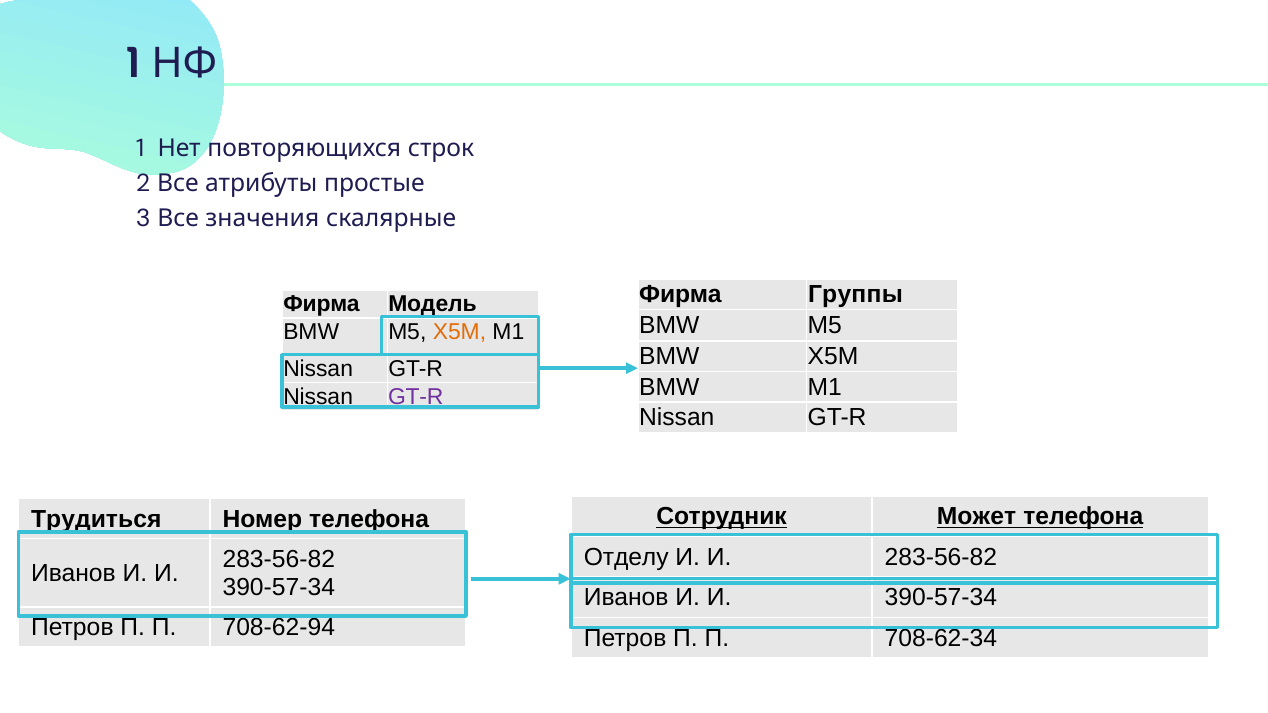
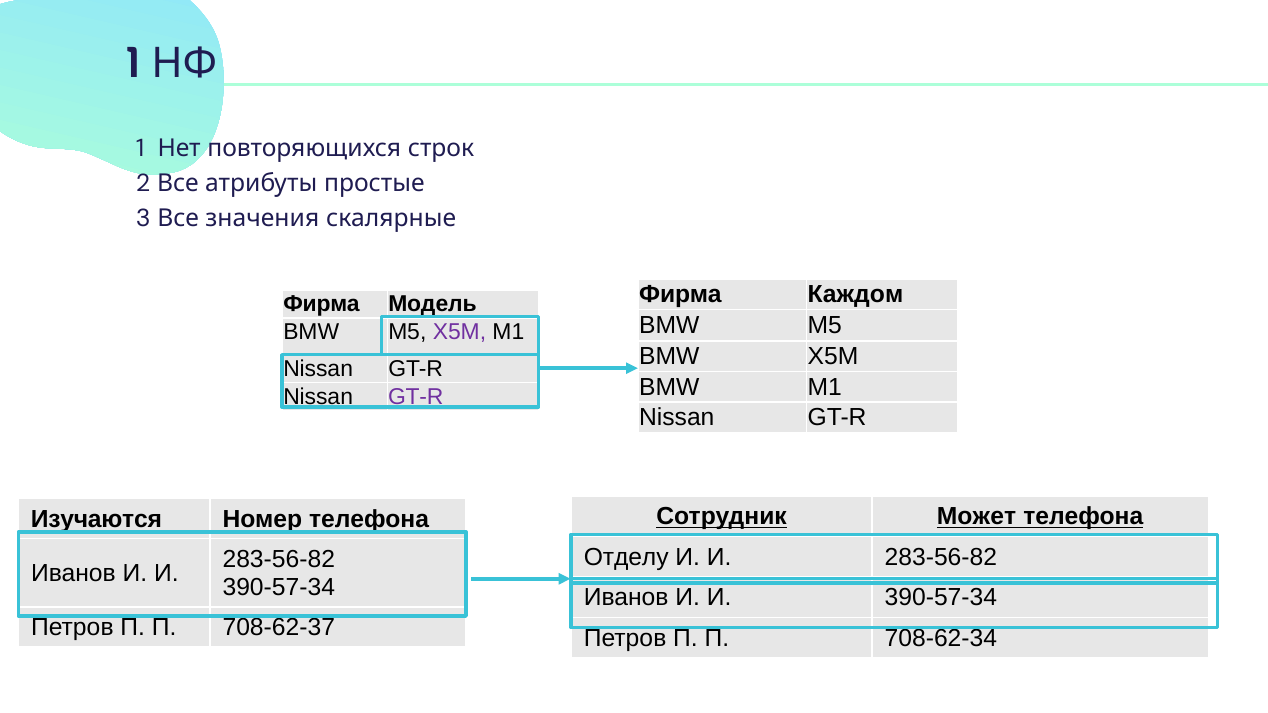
Группы: Группы -> Каждом (856, 295)
X5M colour: orange -> purple (459, 332)
Трудиться: Трудиться -> Изучаются (96, 519)
708-62-94: 708-62-94 -> 708-62-37 (279, 628)
